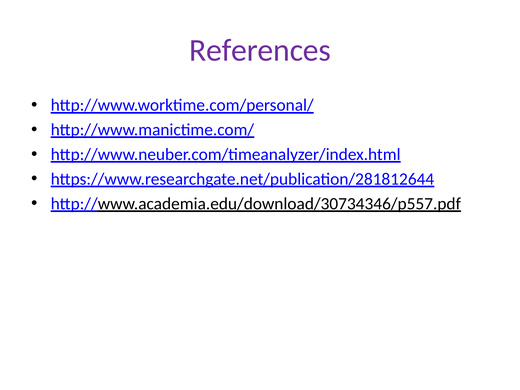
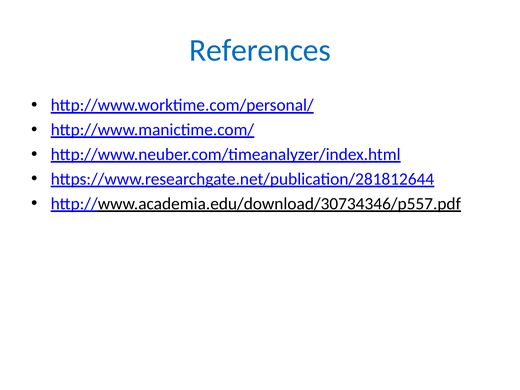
References colour: purple -> blue (260, 50)
